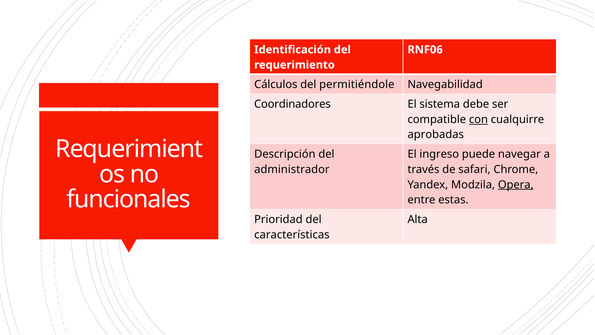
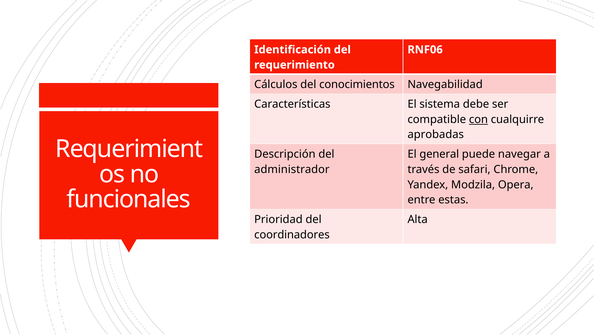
permitiéndole: permitiéndole -> conocimientos (357, 84)
Coordinadores: Coordinadores -> Características (292, 104)
ingreso: ingreso -> general (439, 154)
Opera underline: present -> none (516, 185)
características: características -> coordinadores (292, 235)
